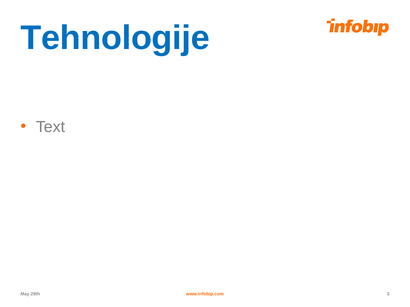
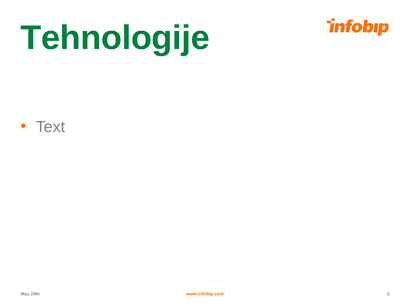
Tehnologije colour: blue -> green (115, 38)
